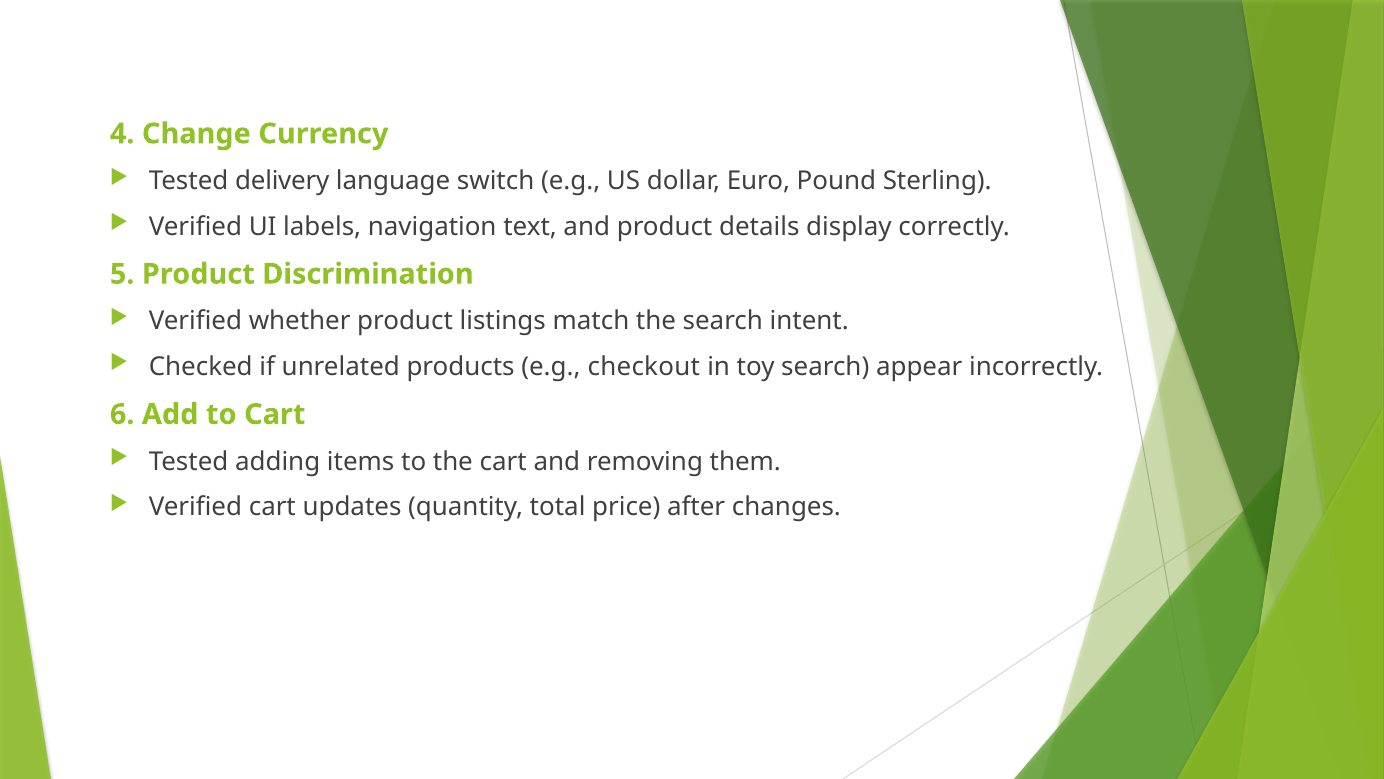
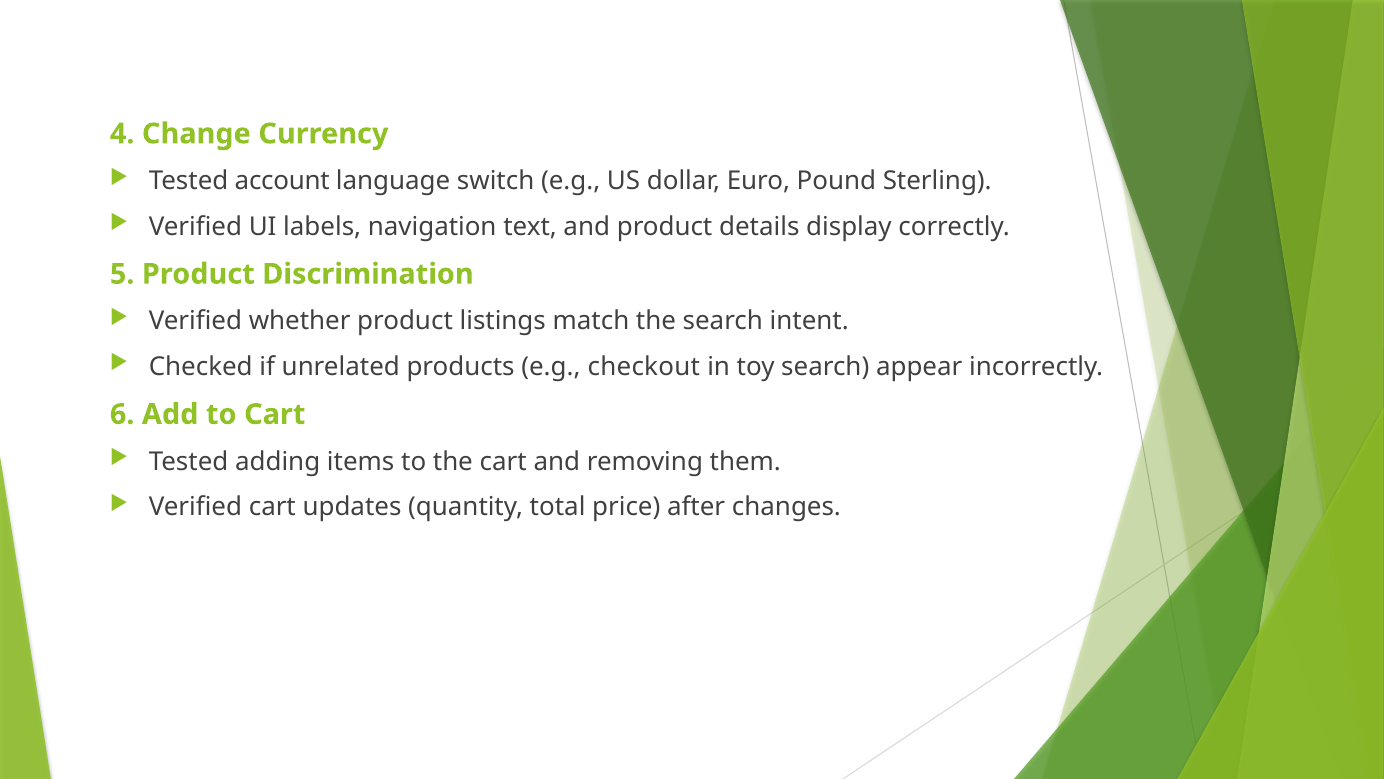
delivery: delivery -> account (282, 181)
